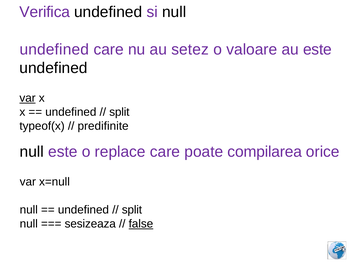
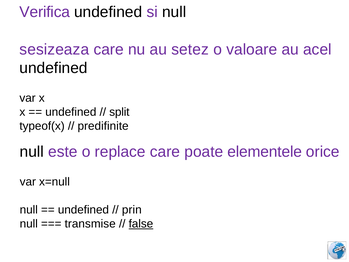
undefined: undefined -> sesizeaza (54, 49)
au este: este -> acel (317, 49)
var underline: present -> none (28, 98)
compilarea: compilarea -> elementele (265, 152)
split: split -> prin (132, 210)
sesizeaza: sesizeaza -> transmise (90, 224)
